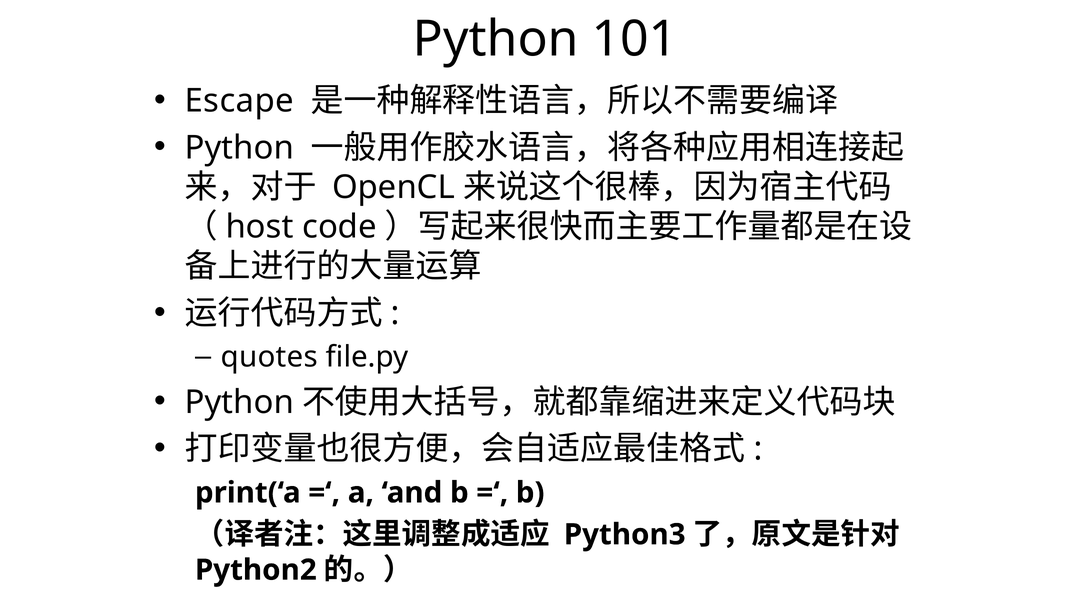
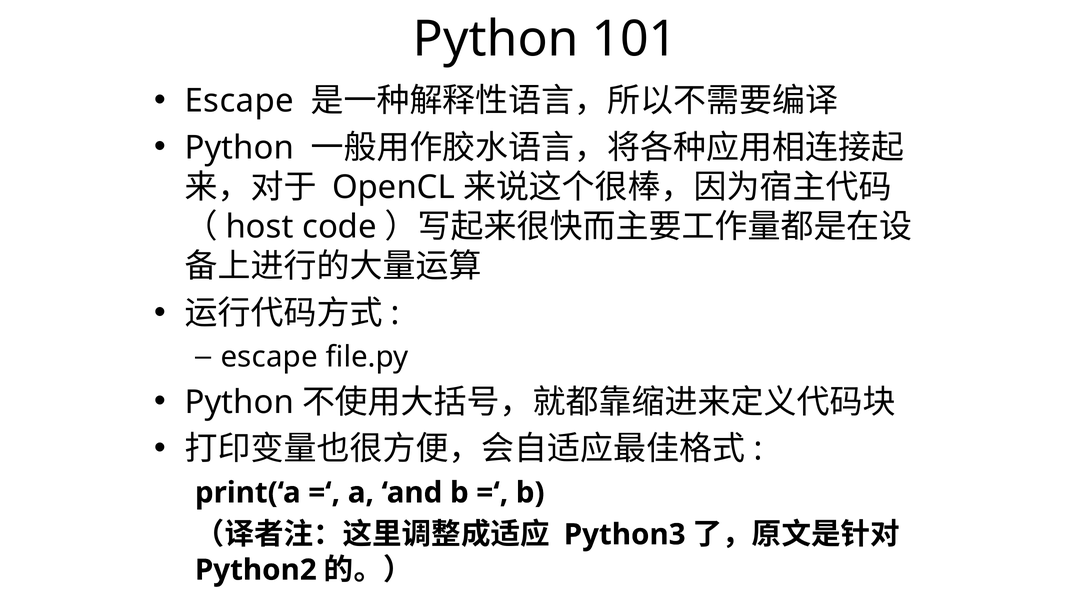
quotes: quotes -> escape (269, 357)
